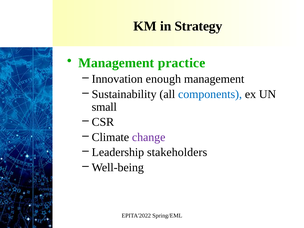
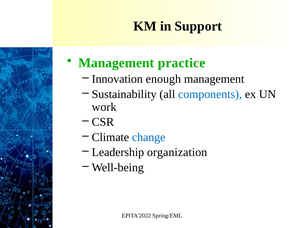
Strategy: Strategy -> Support (198, 26)
small: small -> work (104, 107)
change colour: purple -> blue (149, 137)
stakeholders: stakeholders -> organization (177, 152)
